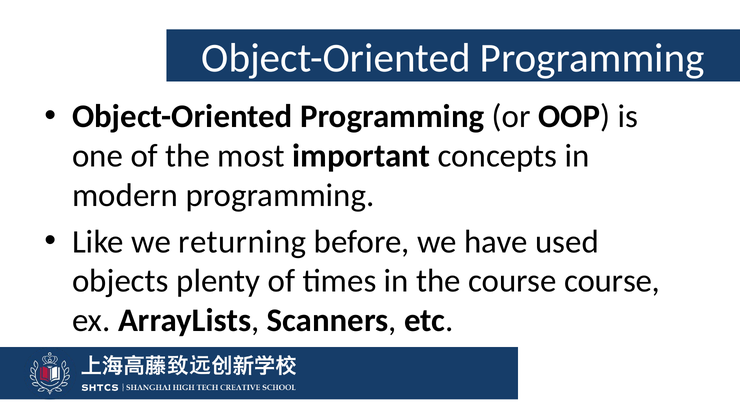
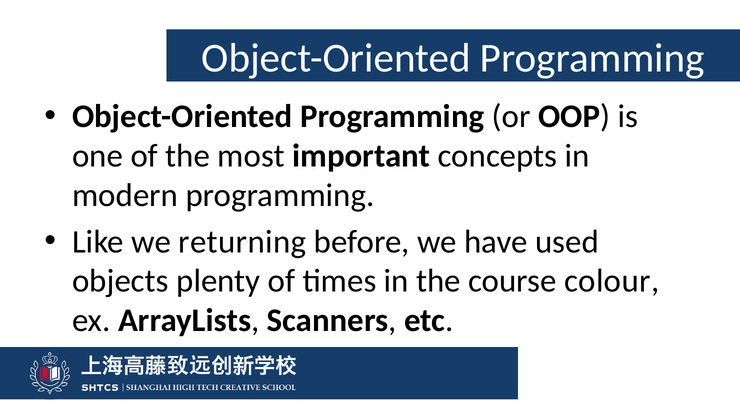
course course: course -> colour (612, 281)
